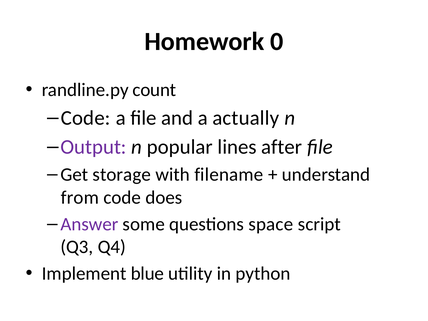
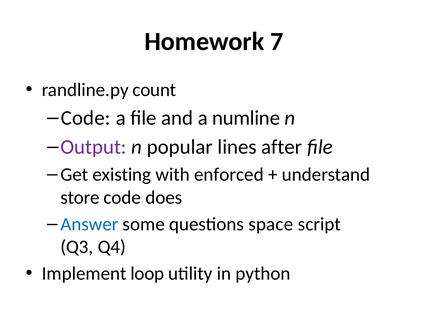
0: 0 -> 7 (277, 41)
actually: actually -> numline (246, 118)
storage: storage -> existing (122, 175)
filename: filename -> enforced (229, 175)
from: from -> store (80, 198)
Answer colour: purple -> blue (89, 224)
blue: blue -> loop (147, 274)
